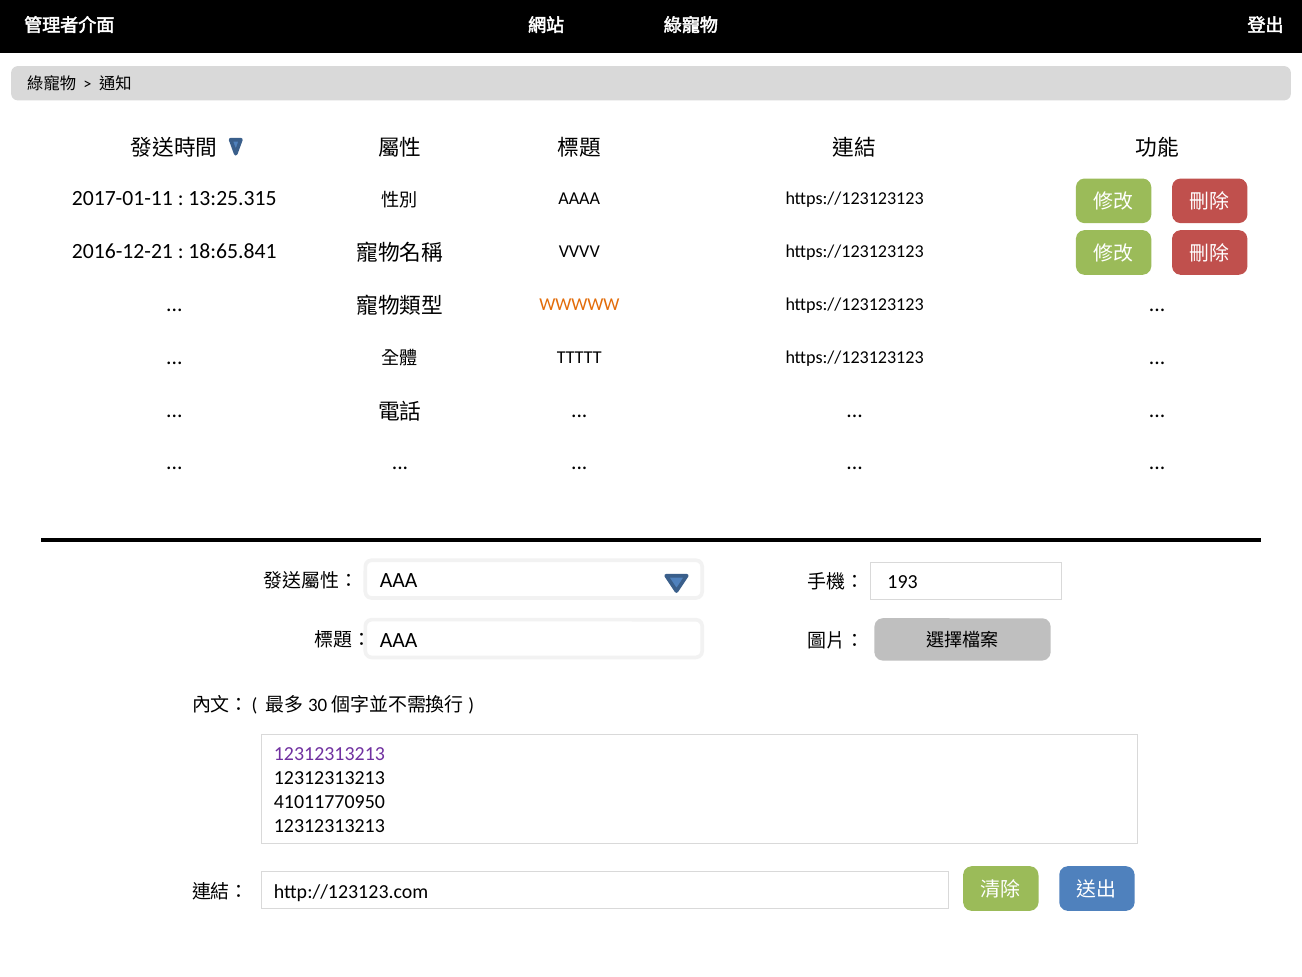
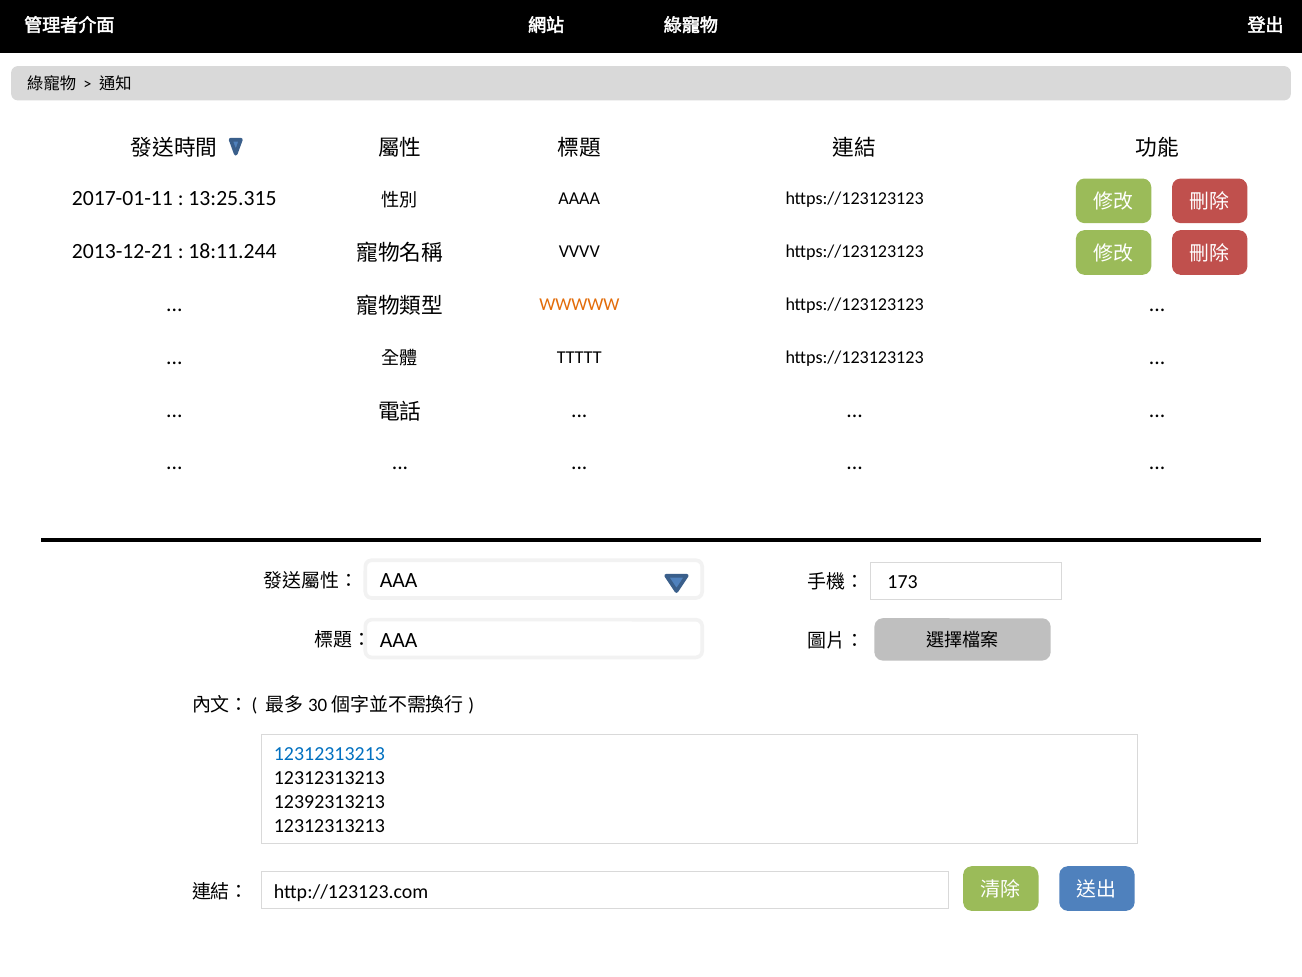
2016-12-21: 2016-12-21 -> 2013-12-21 (122, 251)
18:65.841: 18:65.841 -> 18:11.244 (233, 251)
193: 193 -> 173 (903, 582)
12312313213 colour: purple -> blue (329, 754)
41011770950: 41011770950 -> 12392313213 (329, 802)
